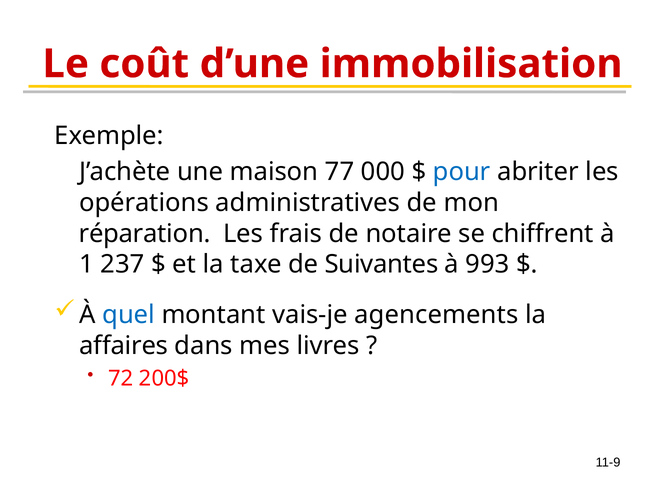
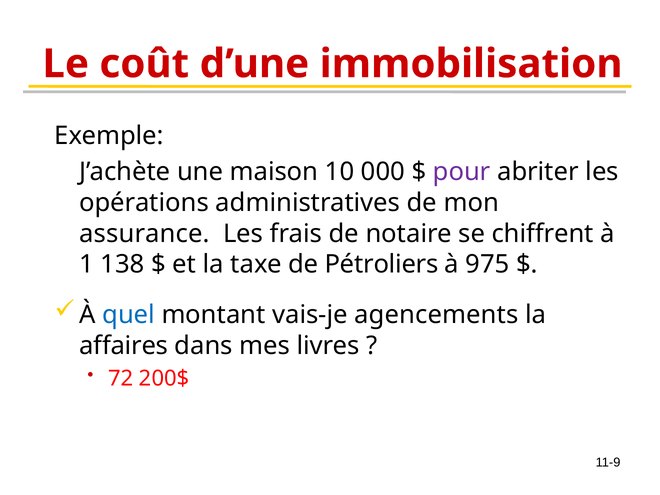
77: 77 -> 10 (340, 172)
pour colour: blue -> purple (462, 172)
réparation: réparation -> assurance (145, 234)
237: 237 -> 138 (123, 264)
Suivantes: Suivantes -> Pétroliers (382, 264)
993: 993 -> 975 (487, 264)
